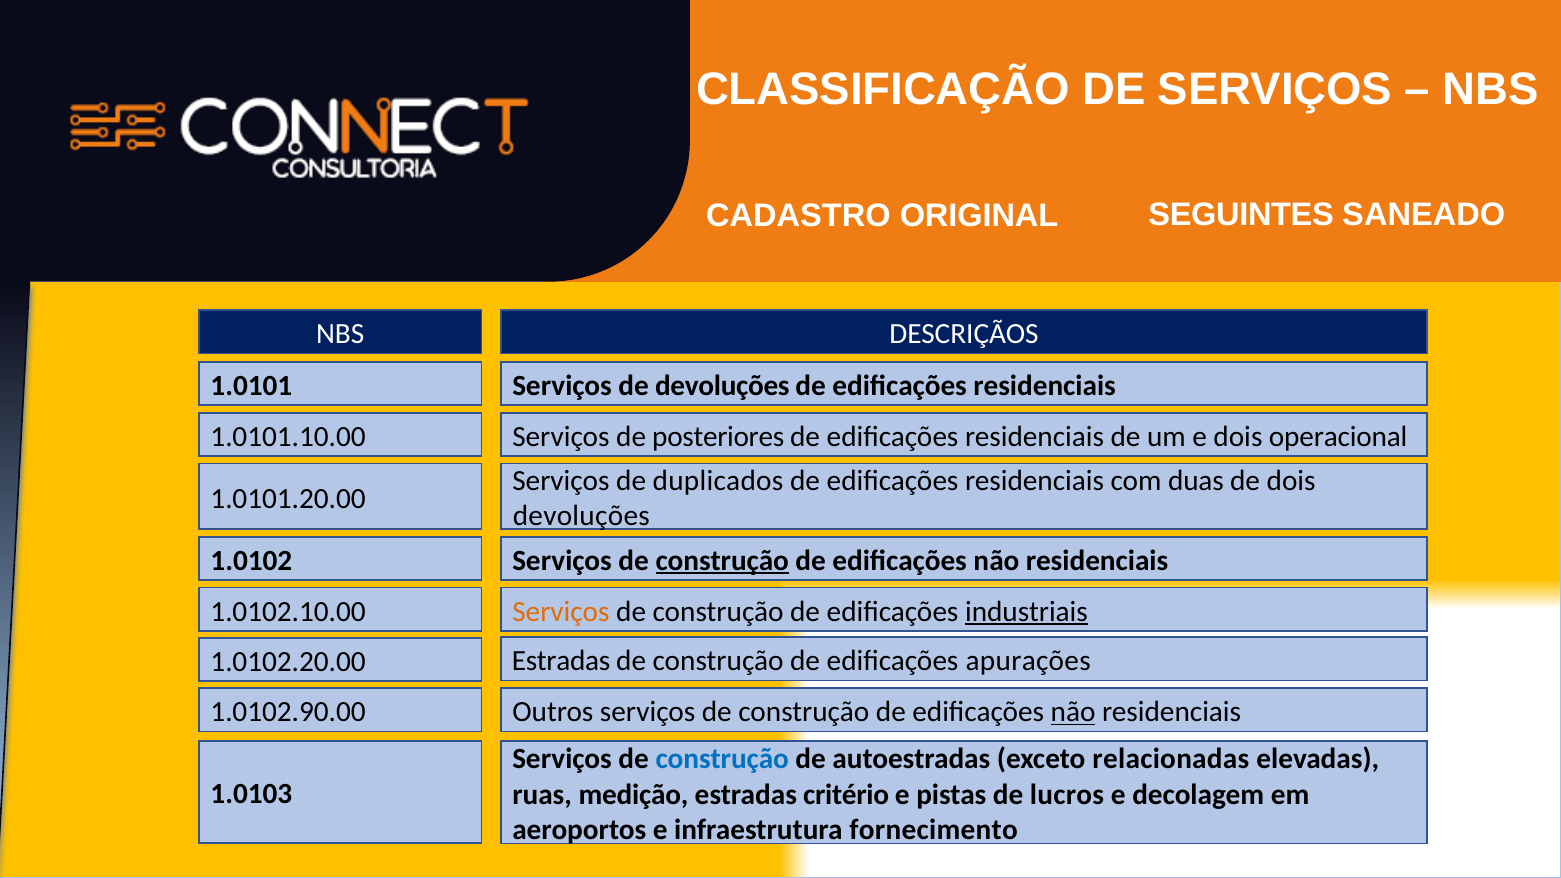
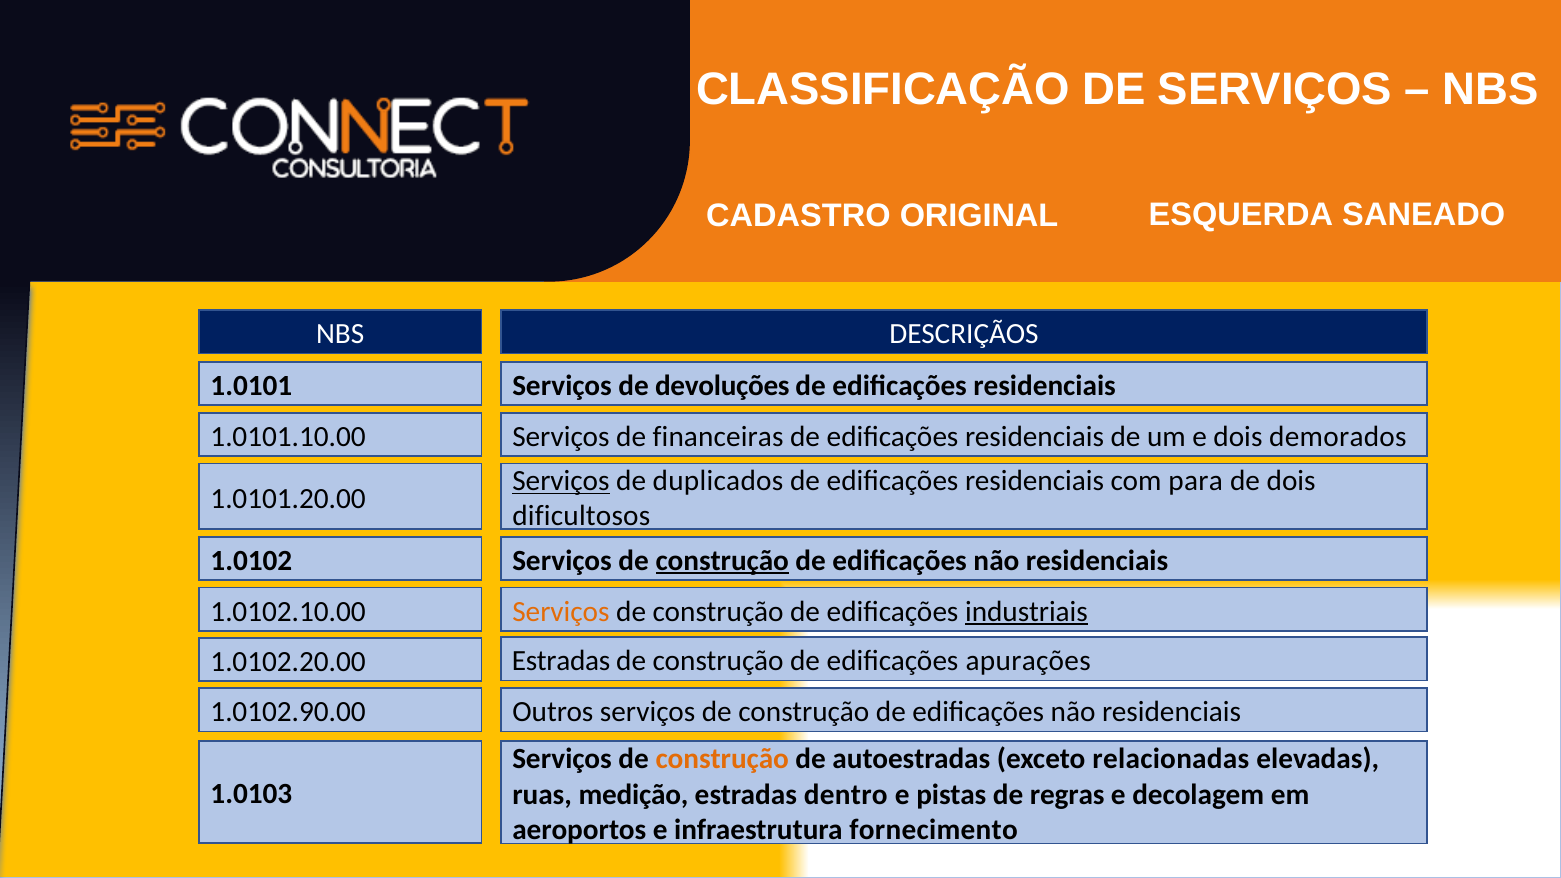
SEGUINTES: SEGUINTES -> ESQUERDA (1241, 214)
posteriores: posteriores -> financeiras (718, 437)
operacional: operacional -> demorados (1338, 437)
Serviços underline: none -> present (561, 481)
duas: duas -> para (1196, 481)
devoluções: devoluções -> dificultosos (581, 516)
não underline: present -> none (1073, 712)
construção colour: blue -> orange (722, 759)
critério: critério -> dentro (846, 794)
lucros: lucros -> regras (1067, 794)
